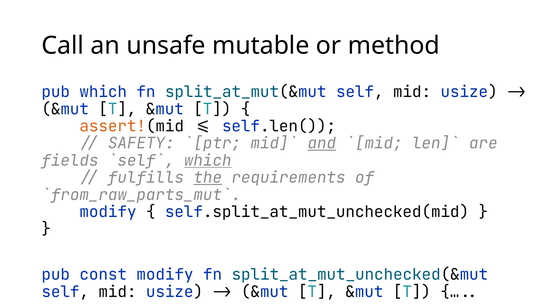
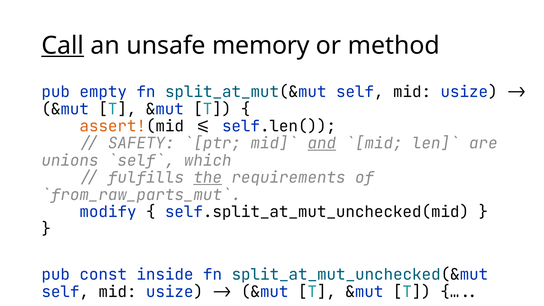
Call underline: none -> present (63, 46)
mutable: mutable -> memory (261, 46)
pub which: which -> empty (103, 92)
fields: fields -> unions (70, 161)
which underline: present -> none (208, 161)
const modify: modify -> inside (165, 275)
